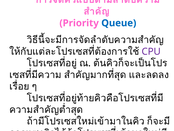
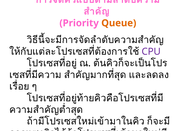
Queue colour: blue -> orange (119, 23)
